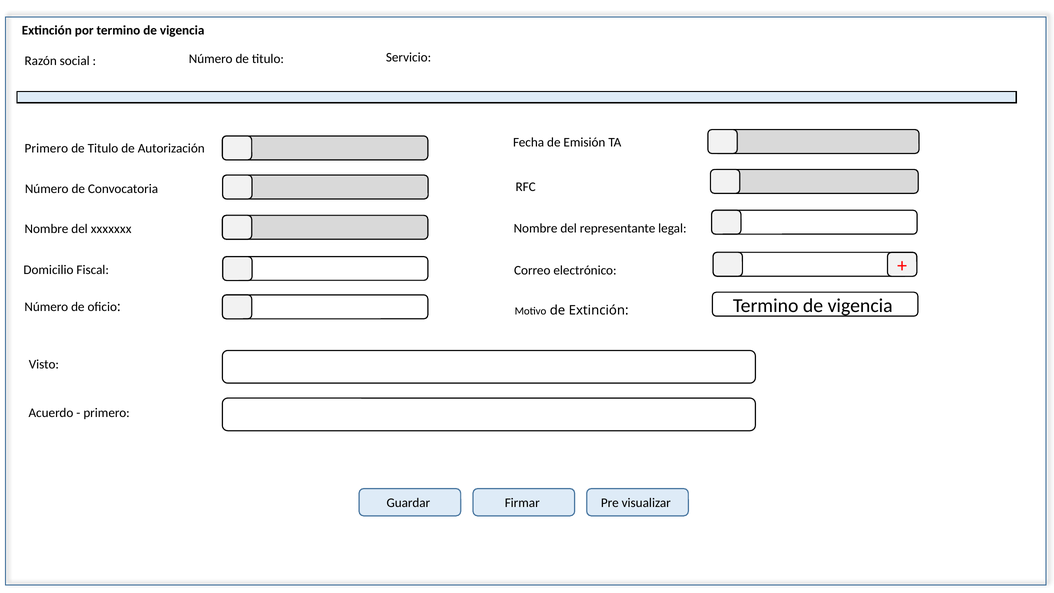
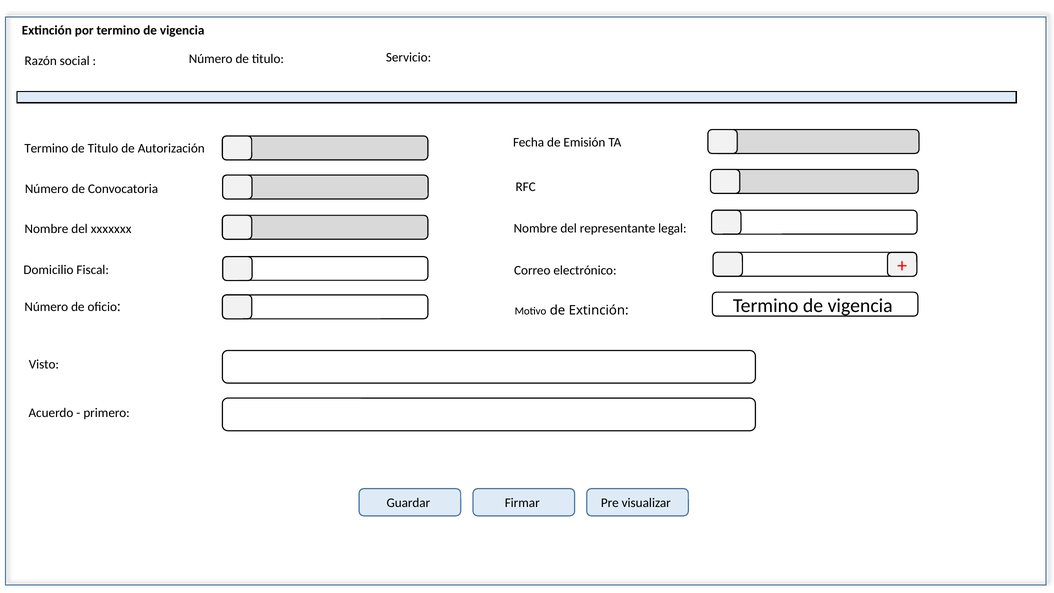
Primero: Primero -> Termino (46, 149)
